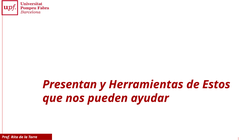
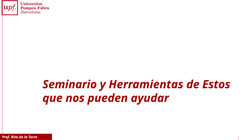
Presentan: Presentan -> Seminario (70, 85)
